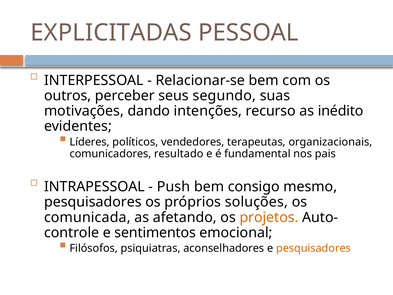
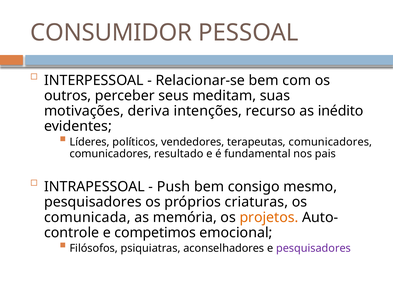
EXPLICITADAS: EXPLICITADAS -> CONSUMIDOR (111, 33)
segundo: segundo -> meditam (224, 96)
dando: dando -> deriva (149, 111)
terapeutas organizacionais: organizacionais -> comunicadores (330, 142)
soluções: soluções -> criaturas (256, 202)
afetando: afetando -> memória (185, 217)
sentimentos: sentimentos -> competimos (155, 232)
pesquisadores colour: orange -> purple (313, 248)
